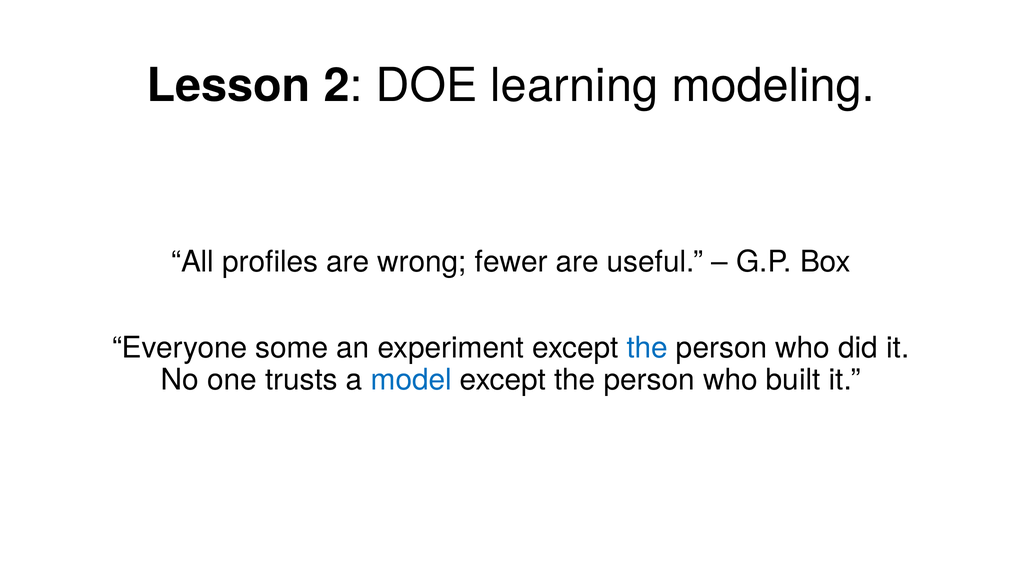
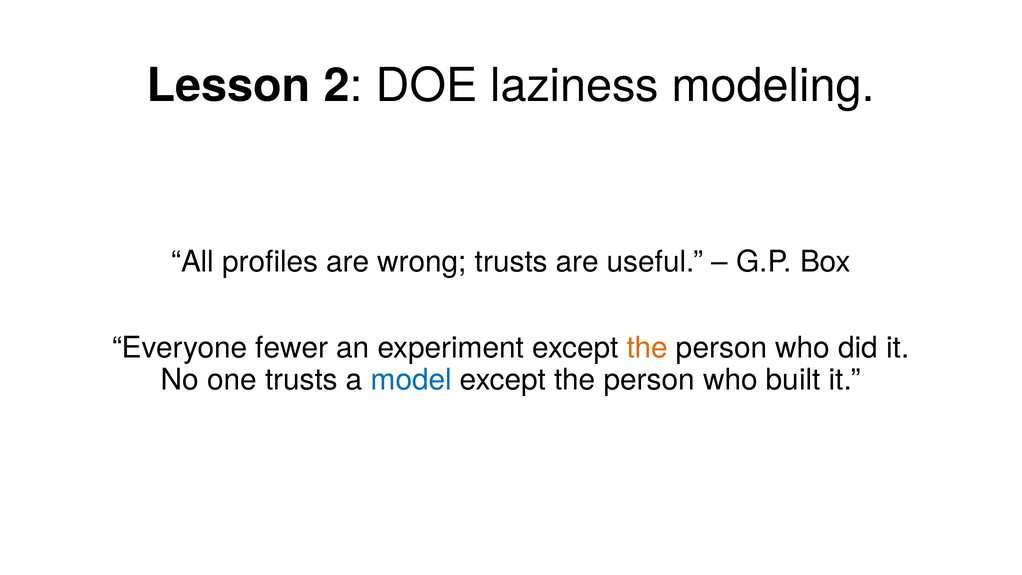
learning: learning -> laziness (575, 86)
wrong fewer: fewer -> trusts (511, 262)
some: some -> fewer (292, 348)
the colour: blue -> orange (647, 348)
